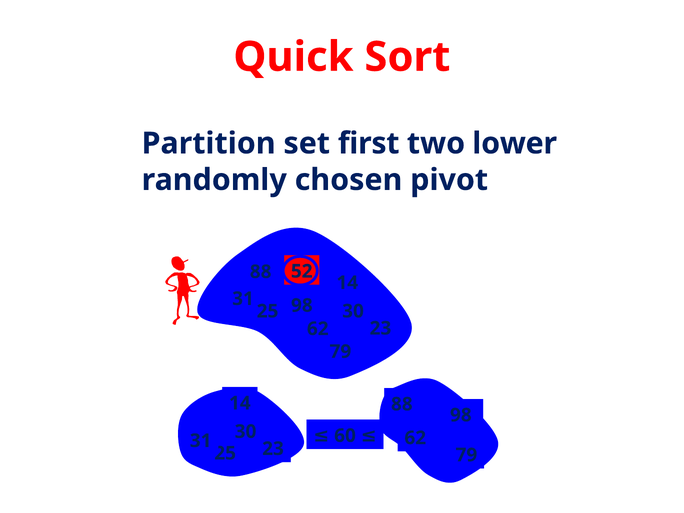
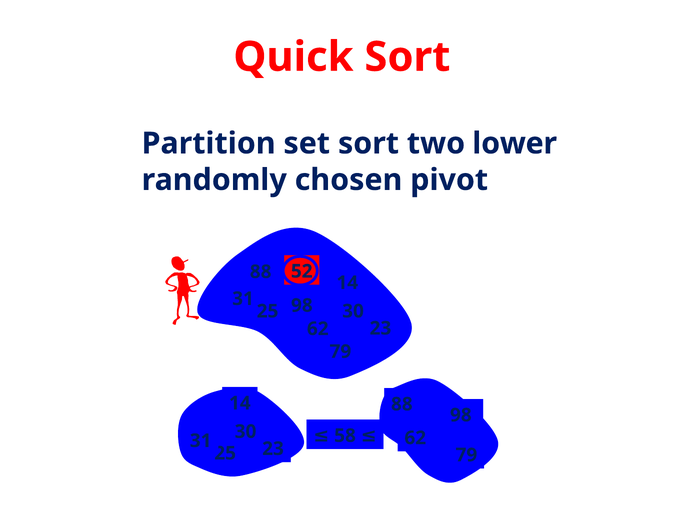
set first: first -> sort (369, 143)
60: 60 -> 58 (345, 436)
